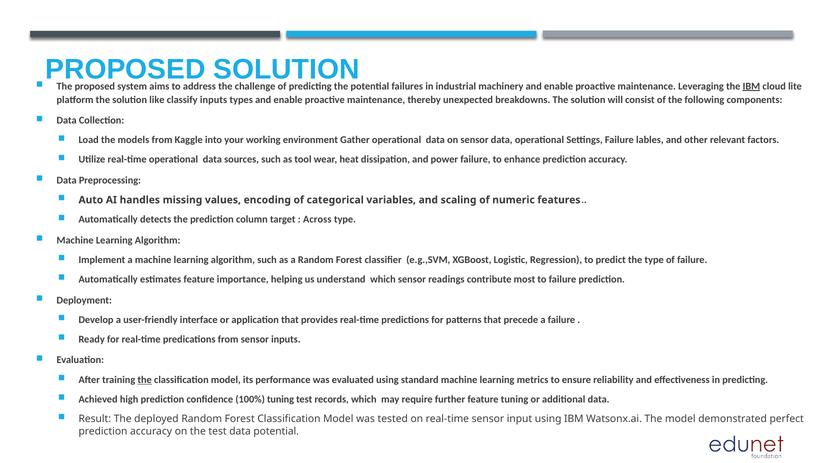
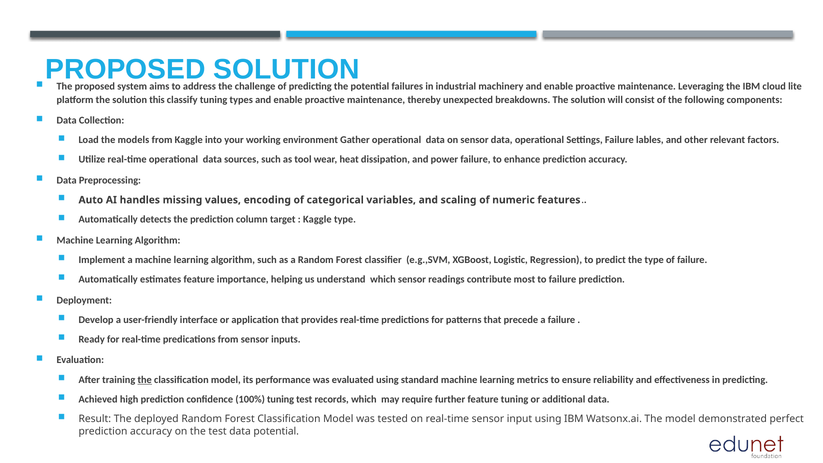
IBM underline: present -> none (751, 86)
like: like -> this (157, 100)
classify inputs: inputs -> tuning (214, 100)
Across: Across -> Kaggle (317, 219)
